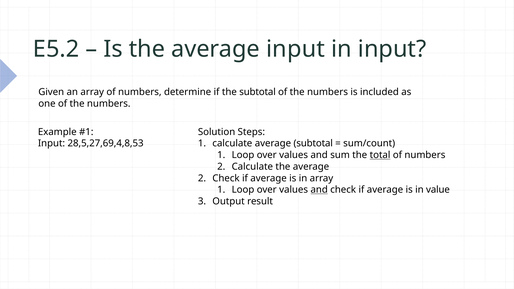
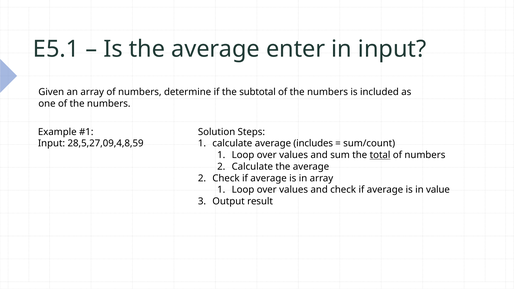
E5.2: E5.2 -> E5.1 (56, 49)
average input: input -> enter (296, 49)
28,5,27,69,4,8,53: 28,5,27,69,4,8,53 -> 28,5,27,09,4,8,59 (106, 144)
average subtotal: subtotal -> includes (313, 144)
and underline: present -> none (319, 190)
